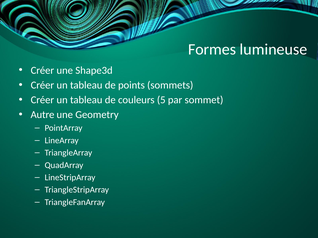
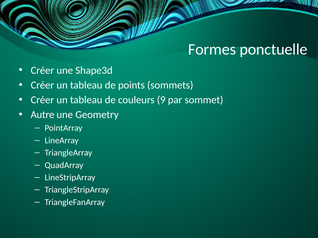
lumineuse: lumineuse -> ponctuelle (274, 50)
5: 5 -> 9 (161, 100)
